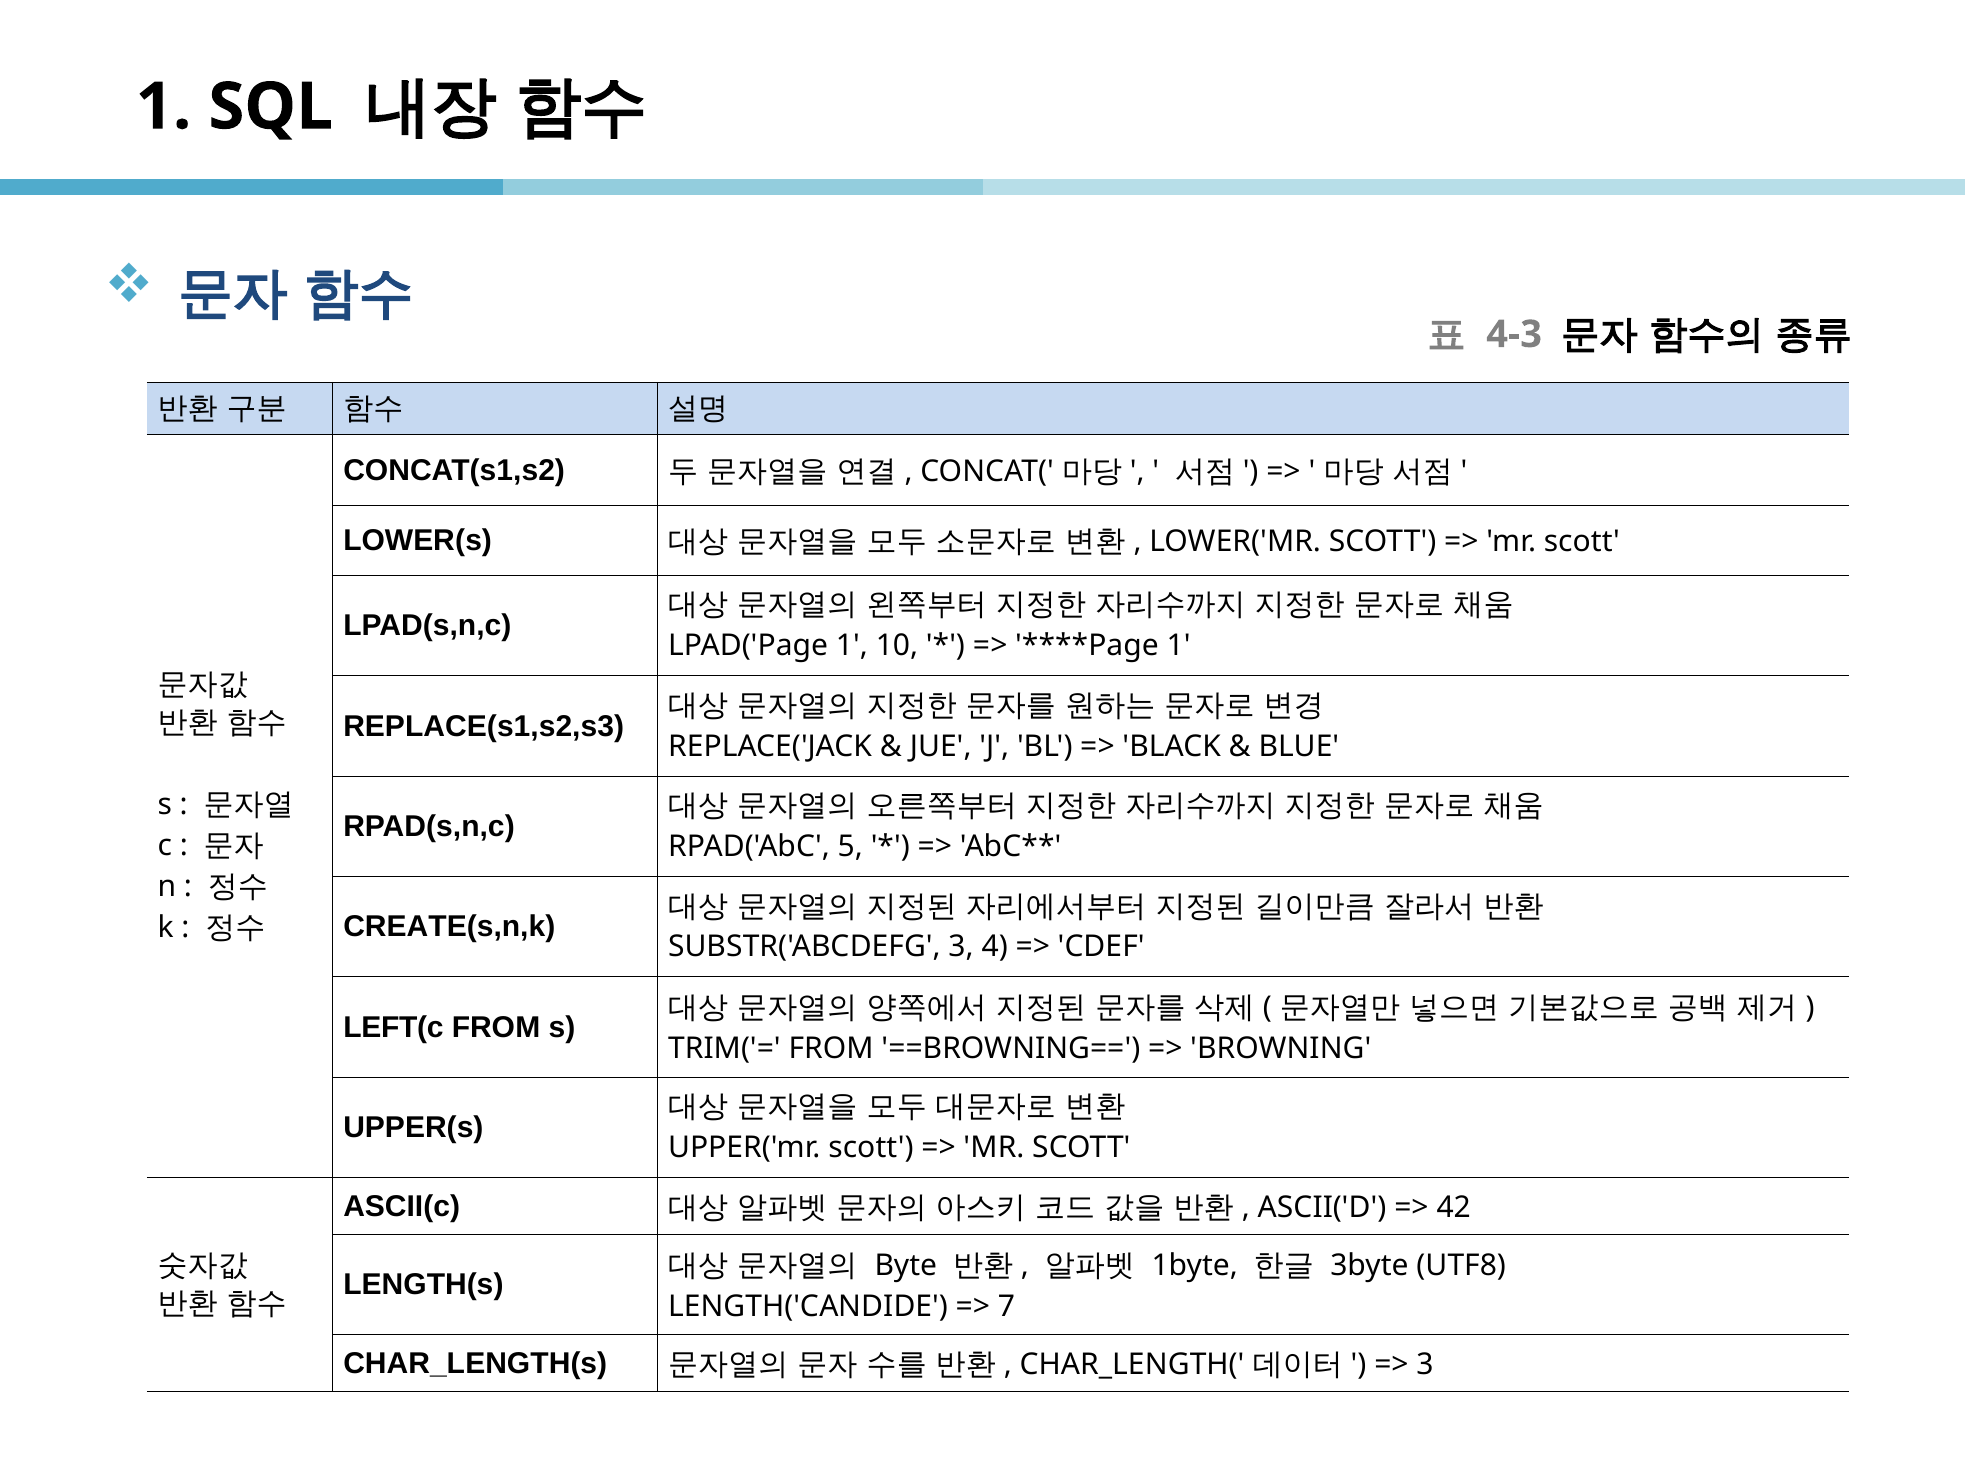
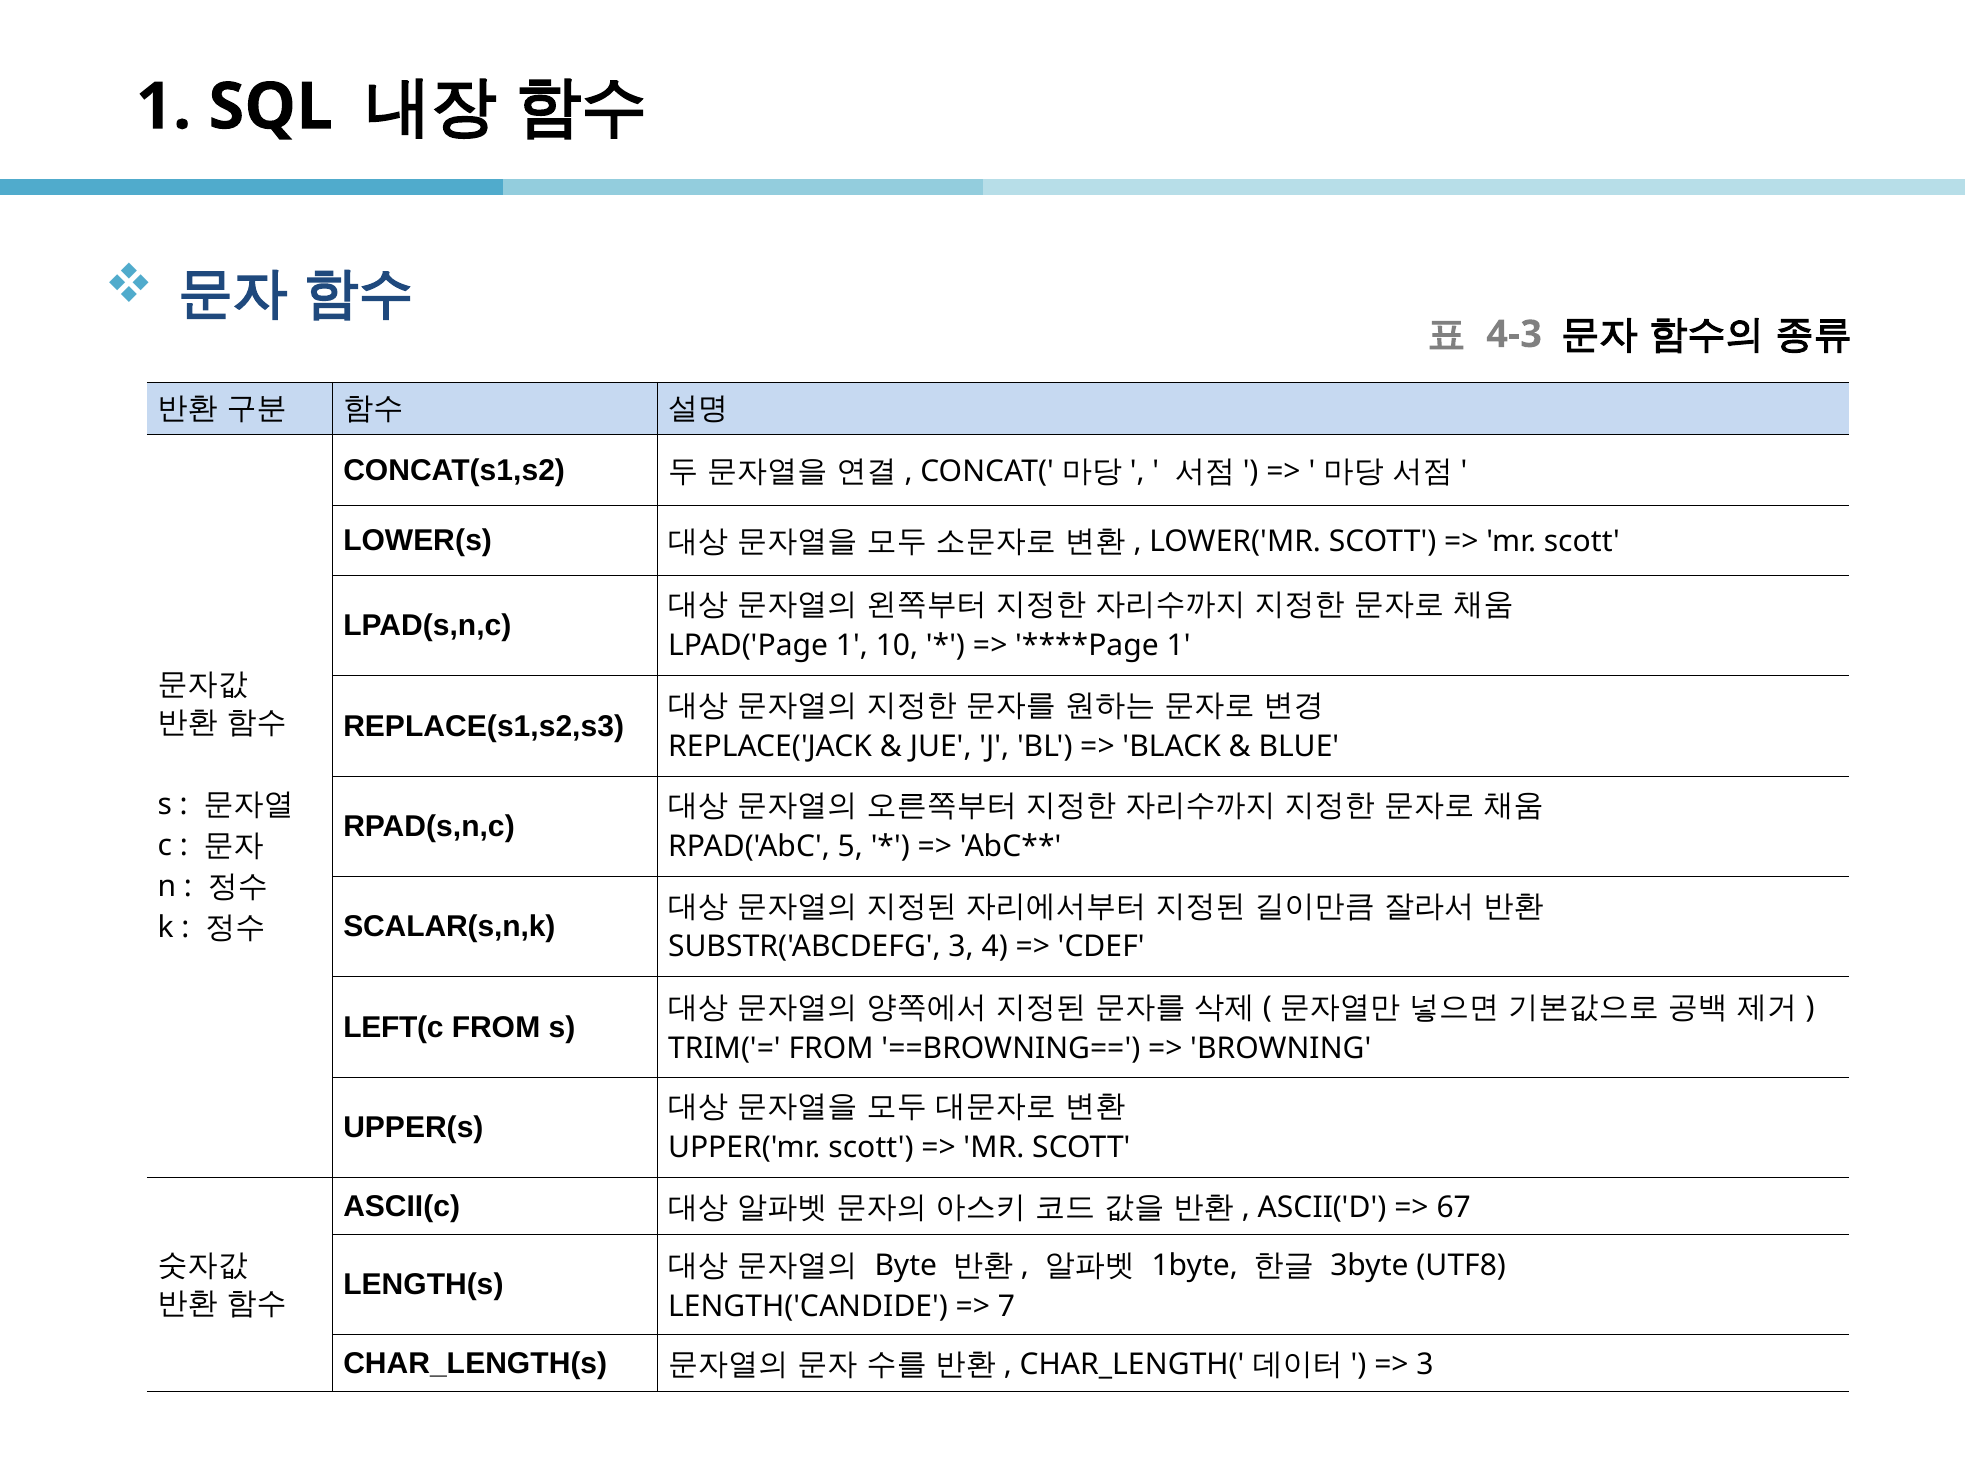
CREATE(s,n,k: CREATE(s,n,k -> SCALAR(s,n,k (449, 927)
42: 42 -> 67 (1454, 1207)
